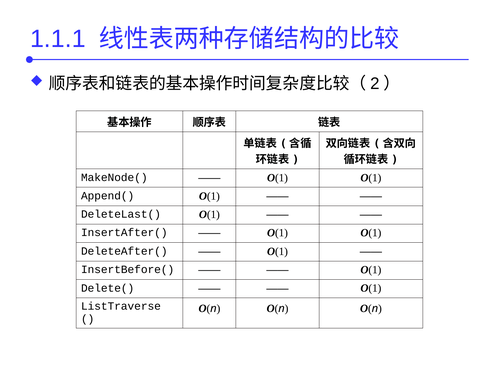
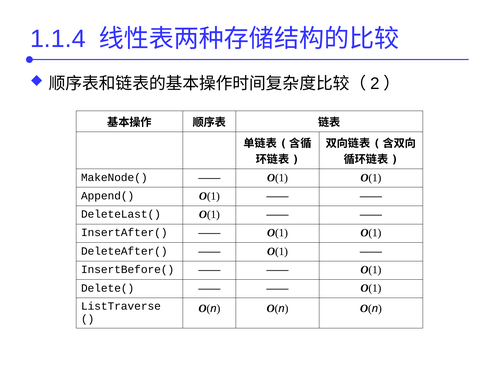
1.1.1: 1.1.1 -> 1.1.4 (58, 39)
